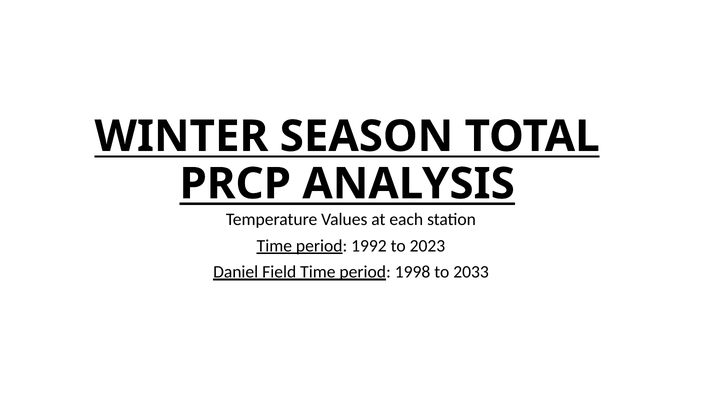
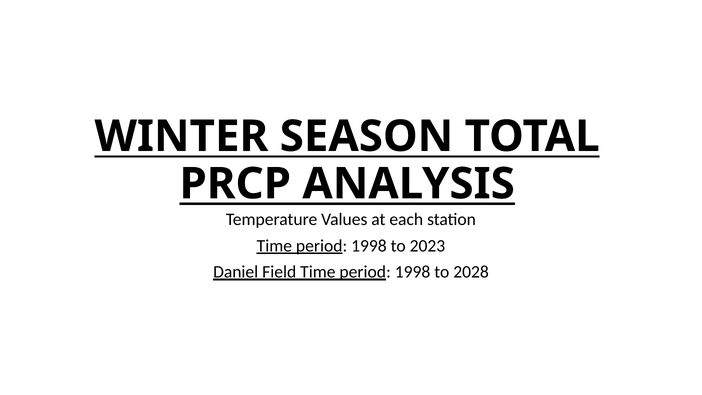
1992: 1992 -> 1998 (369, 246)
2033: 2033 -> 2028 (471, 272)
